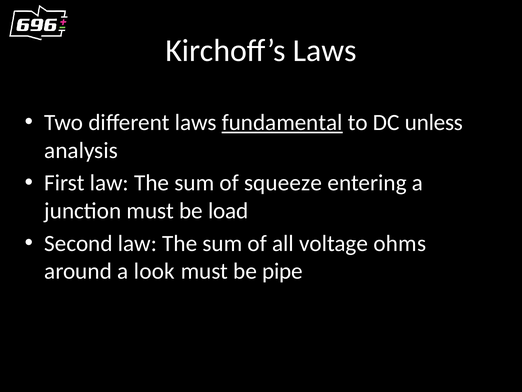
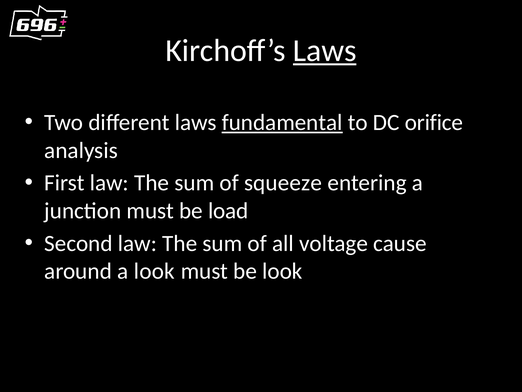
Laws underline: none -> present (325, 51)
unless: unless -> orifice (434, 122)
ohms: ohms -> cause (400, 243)
be pipe: pipe -> look (282, 271)
